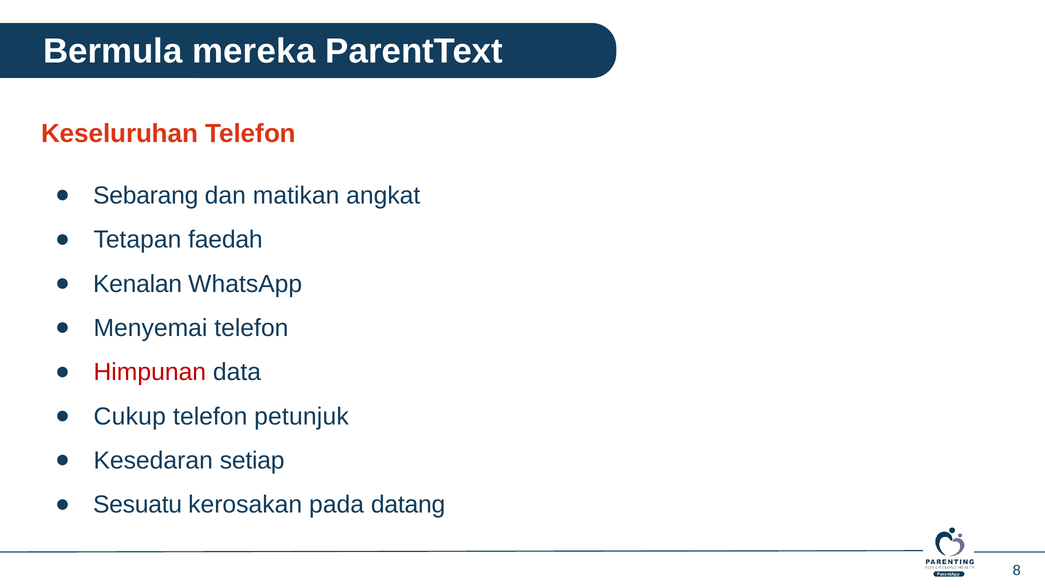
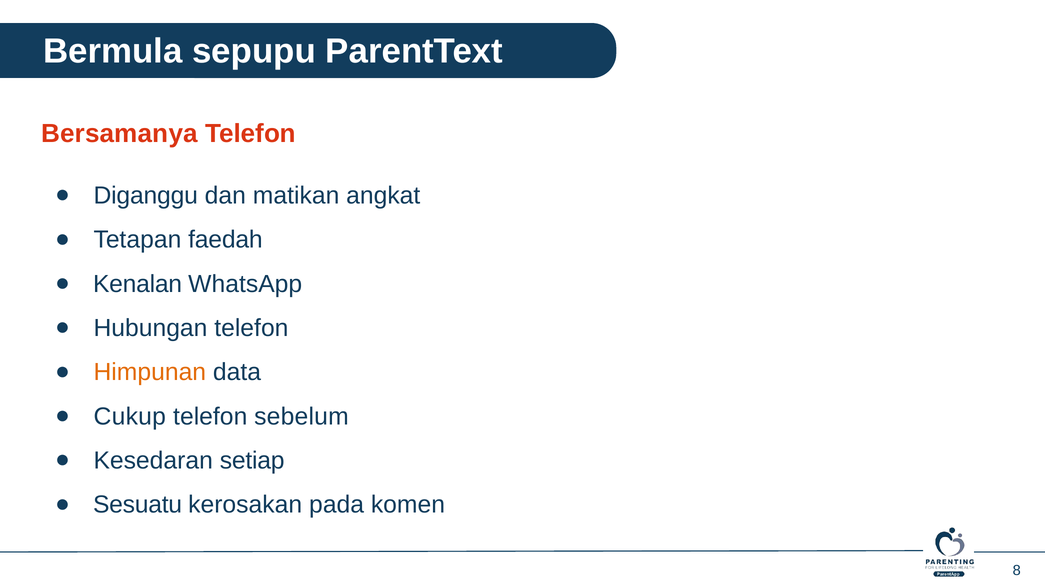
mereka: mereka -> sepupu (254, 51)
Keseluruhan: Keseluruhan -> Bersamanya (119, 134)
Sebarang: Sebarang -> Diganggu (146, 196)
Menyemai: Menyemai -> Hubungan (150, 328)
Himpunan colour: red -> orange (150, 372)
petunjuk: petunjuk -> sebelum (301, 416)
datang: datang -> komen (408, 505)
